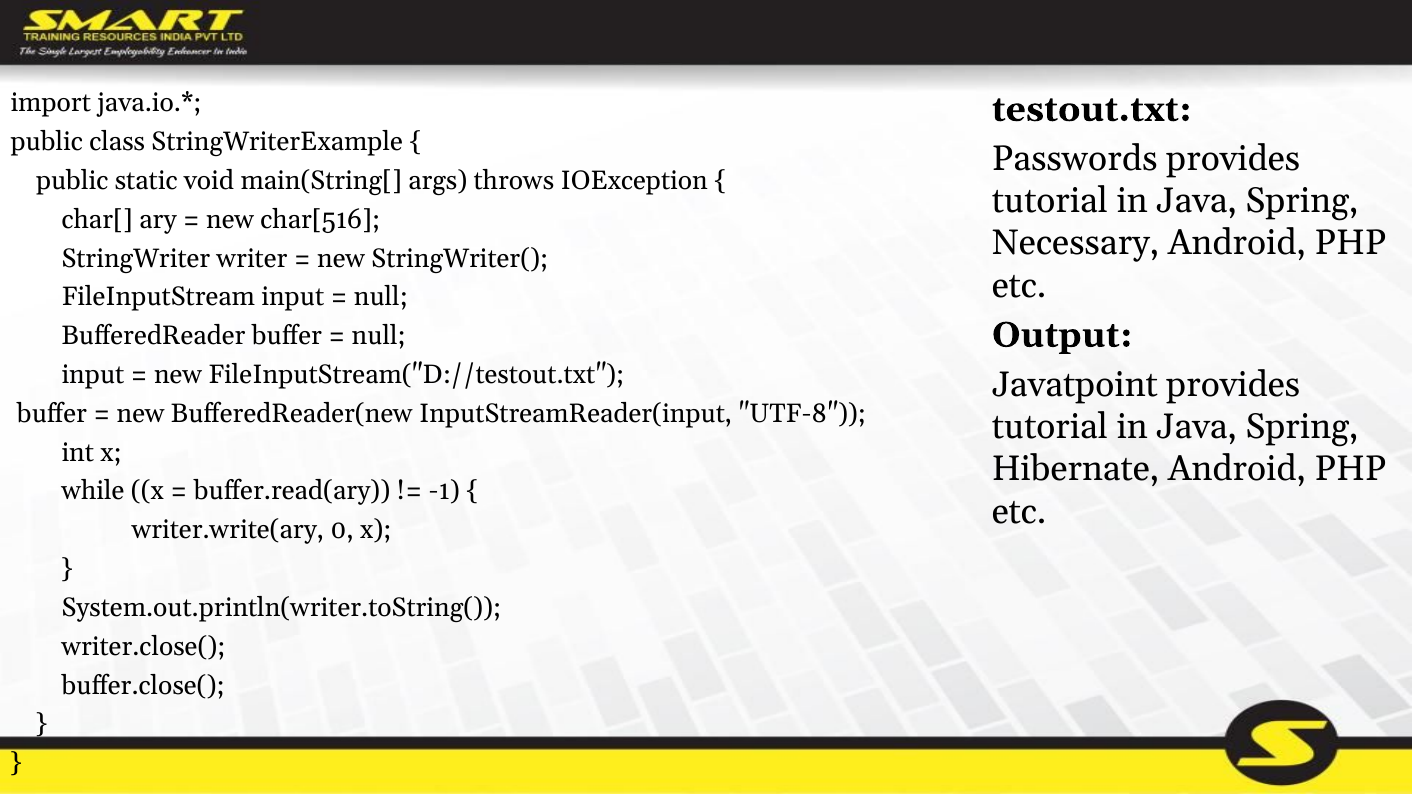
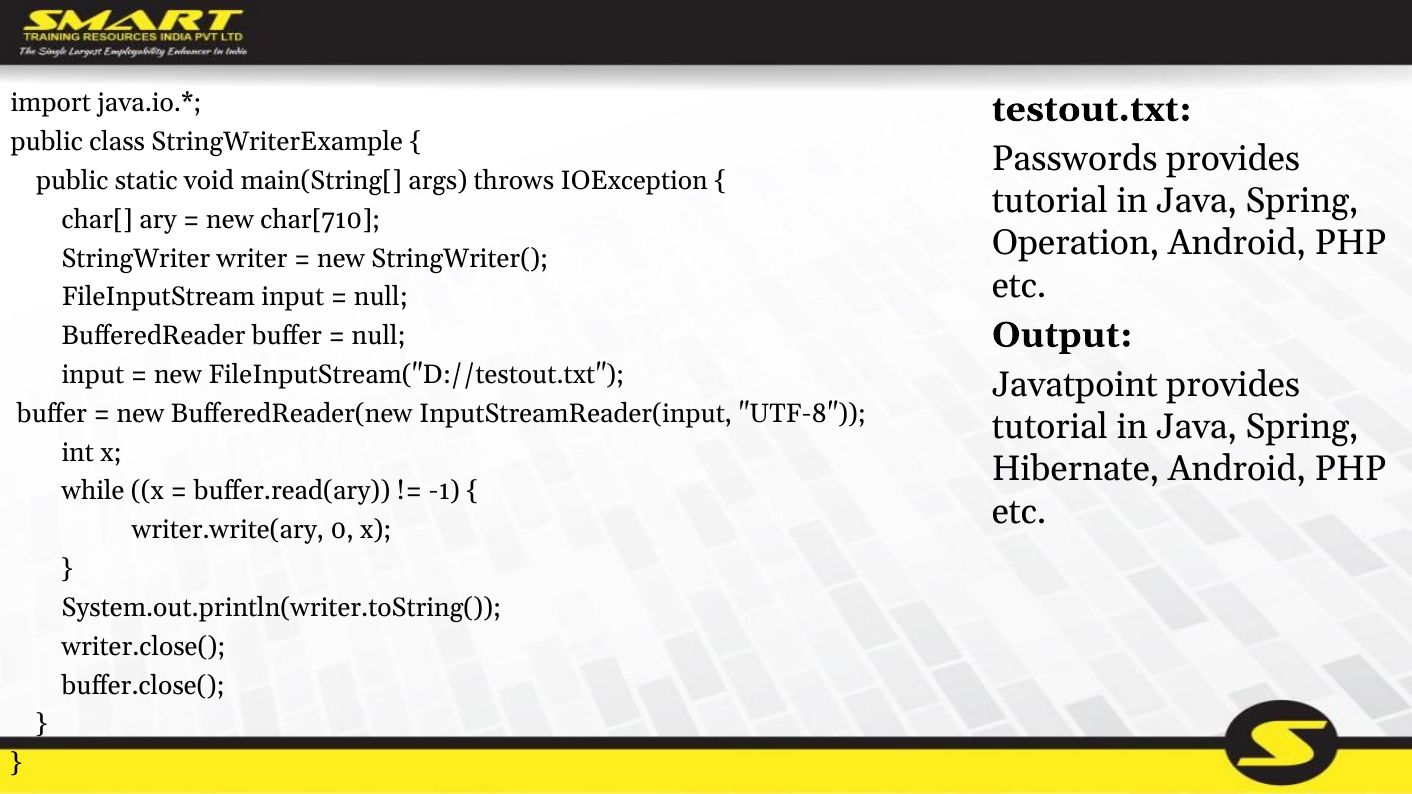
char[516: char[516 -> char[710 (320, 220)
Necessary: Necessary -> Operation (1076, 243)
